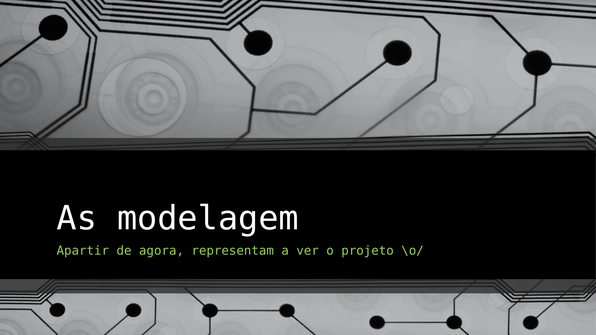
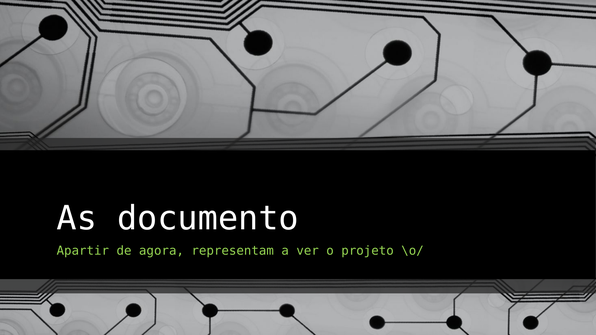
modelagem: modelagem -> documento (208, 219)
